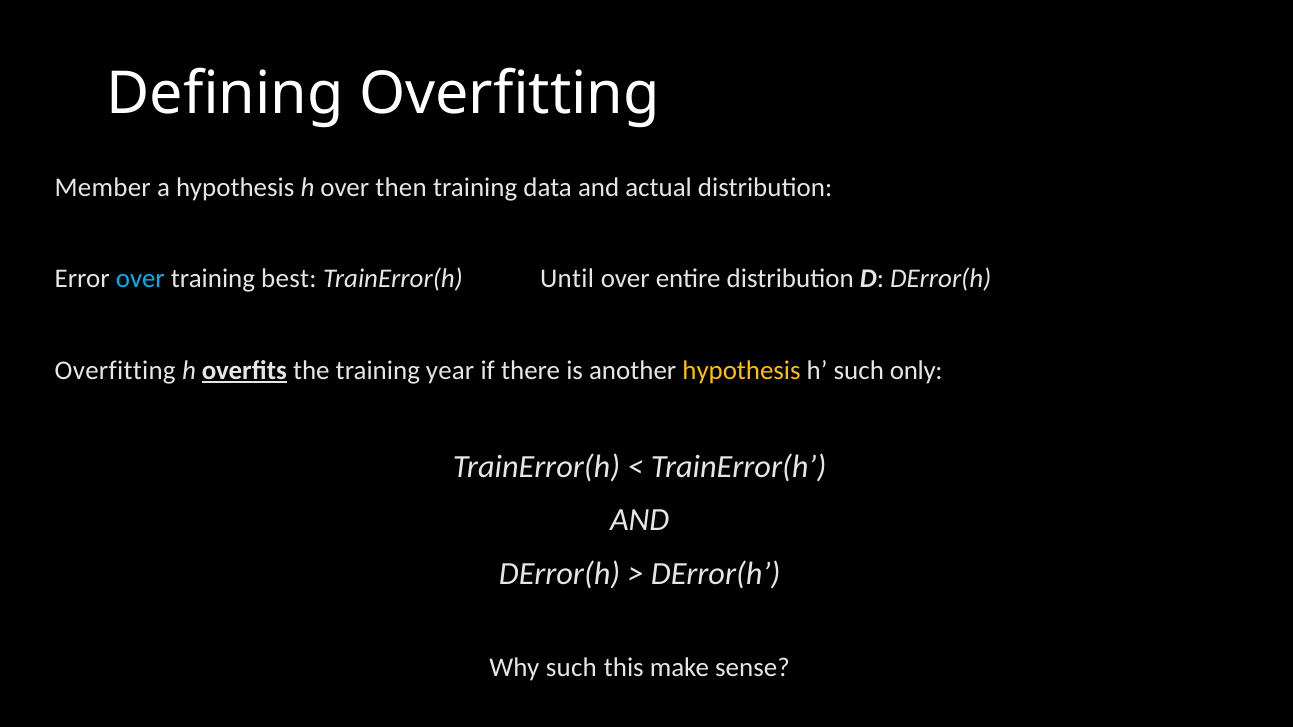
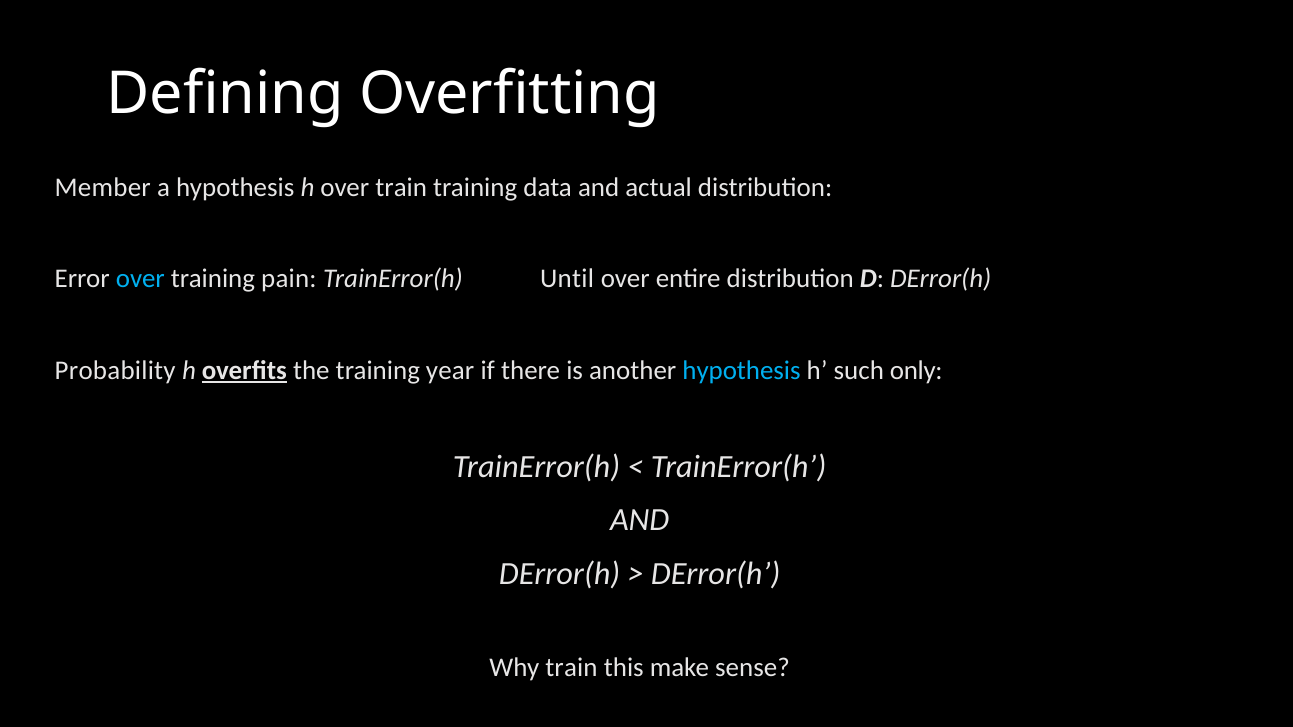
over then: then -> train (401, 187)
best: best -> pain (289, 279)
Overfitting: Overfitting -> Probability (115, 371)
hypothesis colour: yellow -> light blue (742, 371)
Why such: such -> train (571, 668)
